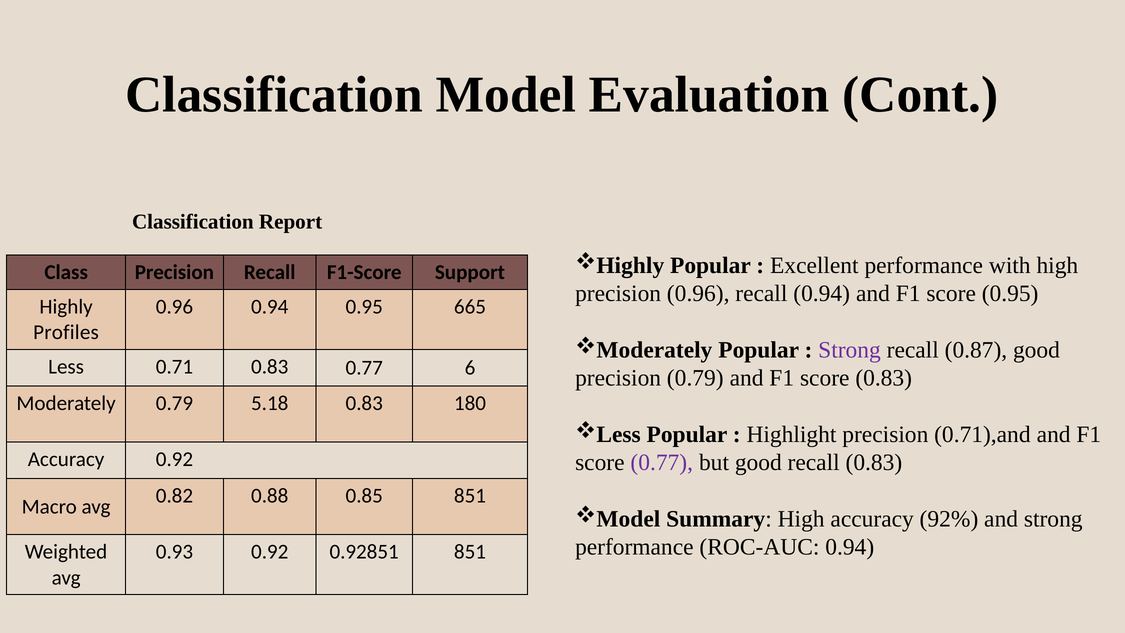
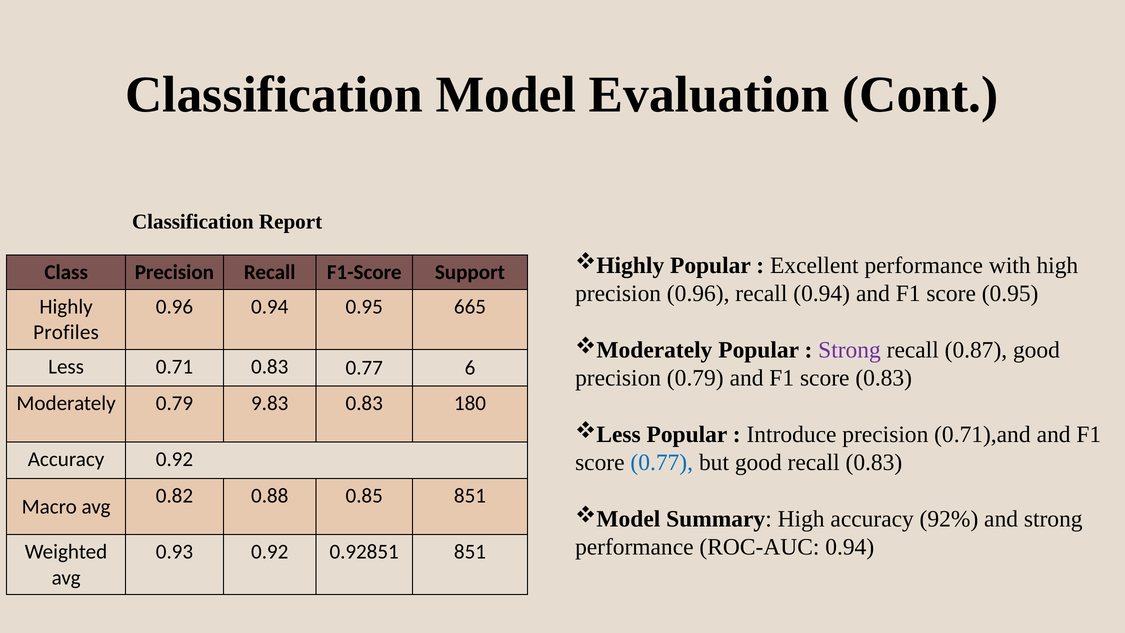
5.18: 5.18 -> 9.83 (270, 403)
Highlight: Highlight -> Introduce (791, 434)
0.77 colour: purple -> blue (662, 462)
